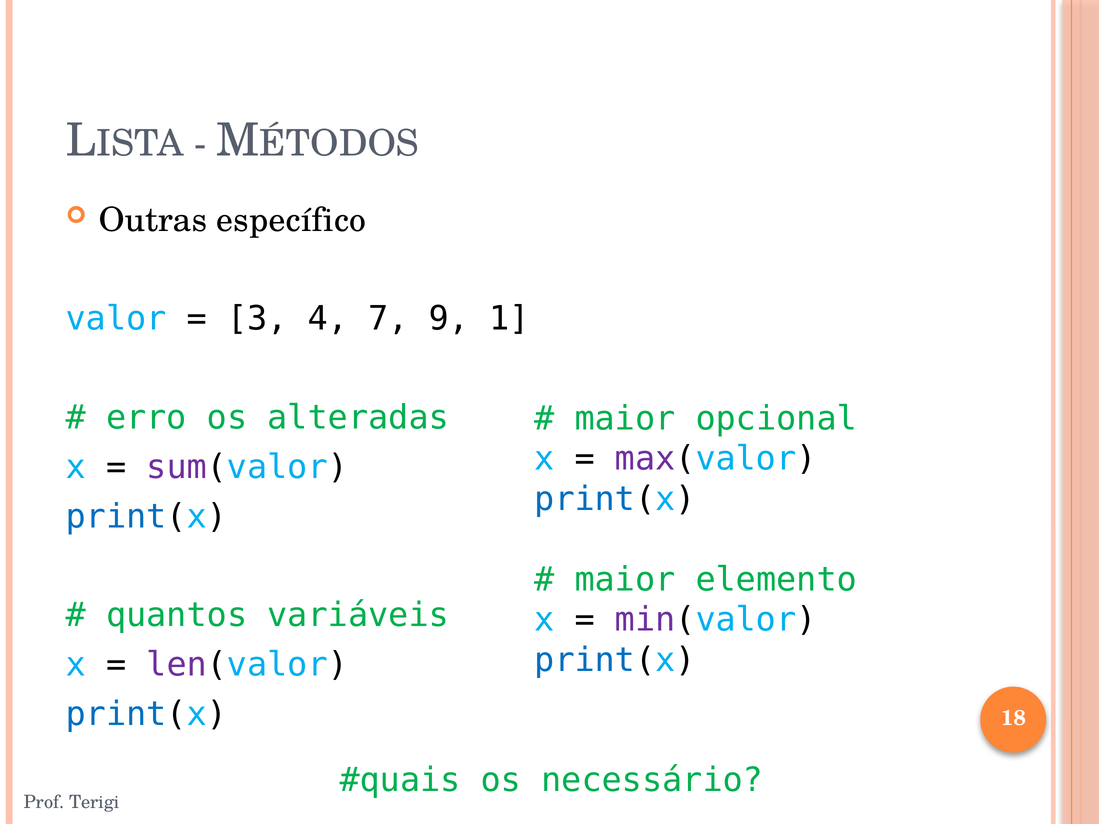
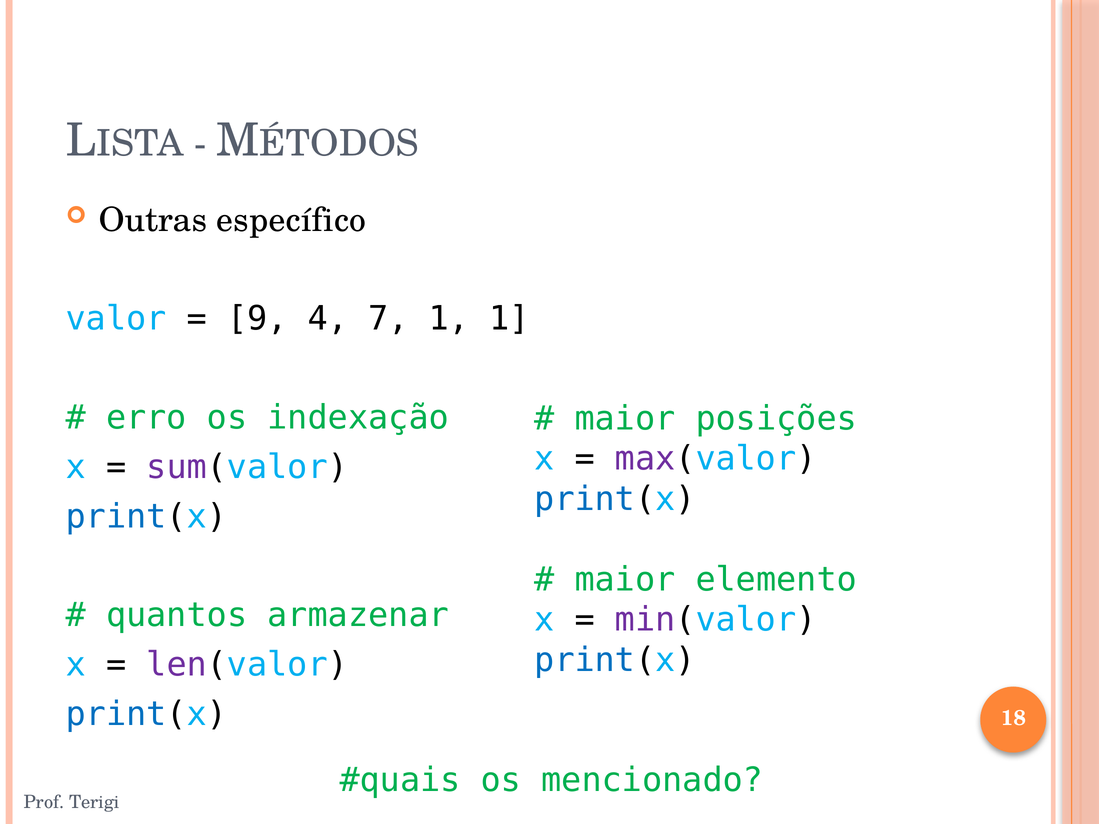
3: 3 -> 9 (257, 319)
7 9: 9 -> 1 (449, 319)
alteradas: alteradas -> indexação (358, 418)
opcional: opcional -> posições (776, 419)
variáveis: variáveis -> armazenar (358, 615)
necessário: necessário -> mencionado (652, 780)
